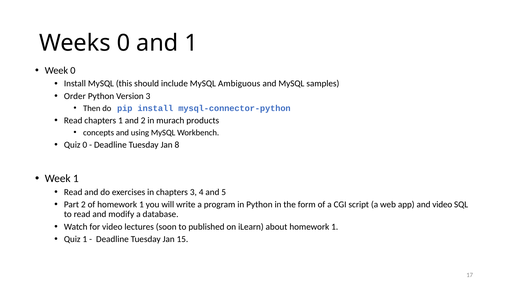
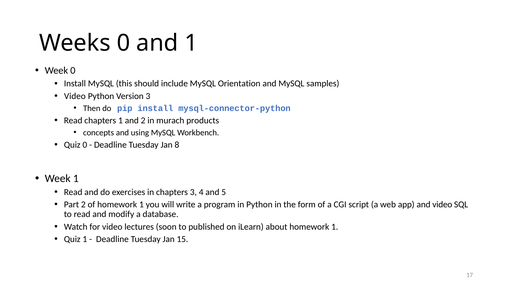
Ambiguous: Ambiguous -> Orientation (239, 84)
Order: Order -> Video (75, 96)
